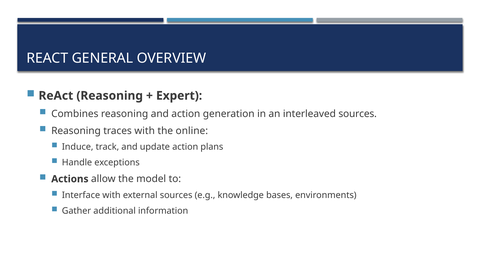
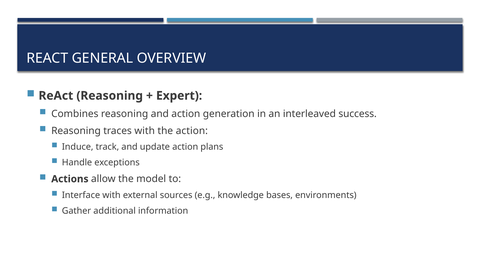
interleaved sources: sources -> success (358, 114)
the online: online -> action (192, 131)
